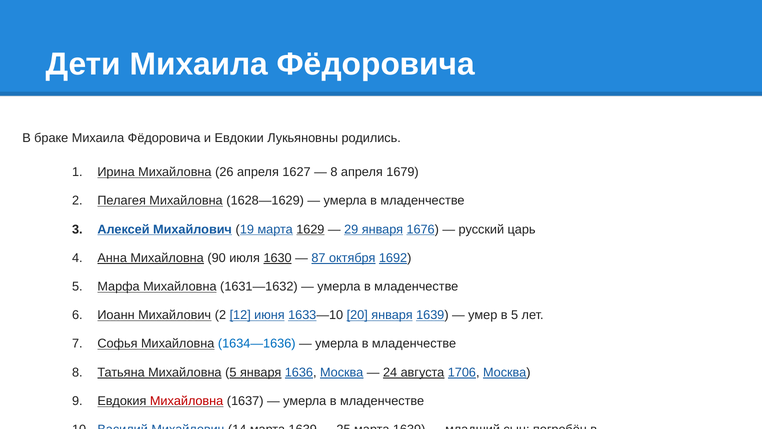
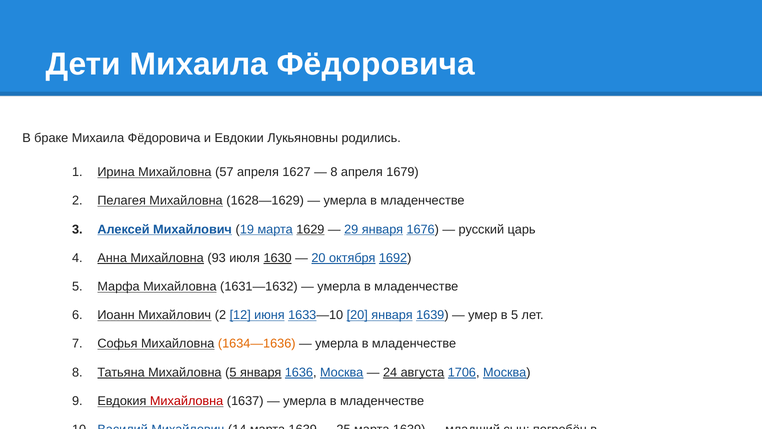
26: 26 -> 57 (224, 172)
90: 90 -> 93 (217, 258)
87: 87 -> 20 (318, 258)
1634—1636 colour: blue -> orange (257, 343)
